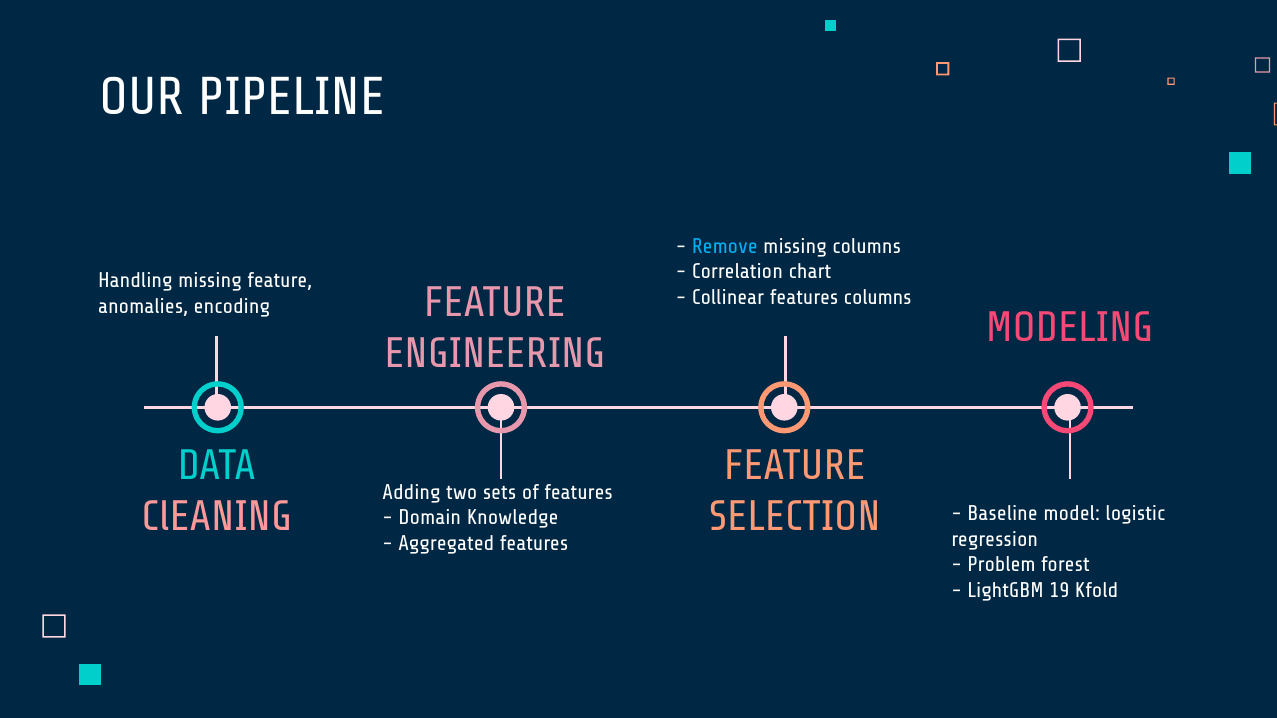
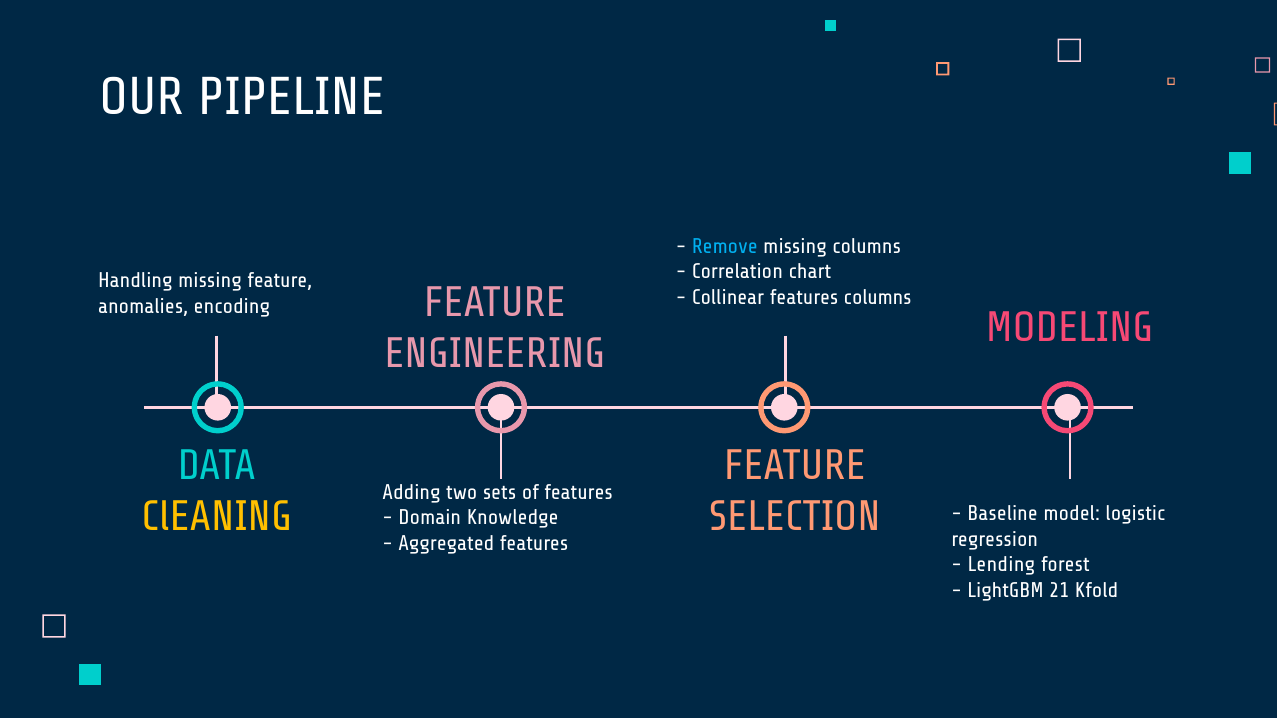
ClEANING colour: pink -> yellow (217, 517)
Problem: Problem -> Lending (1001, 565)
19: 19 -> 21 (1059, 591)
